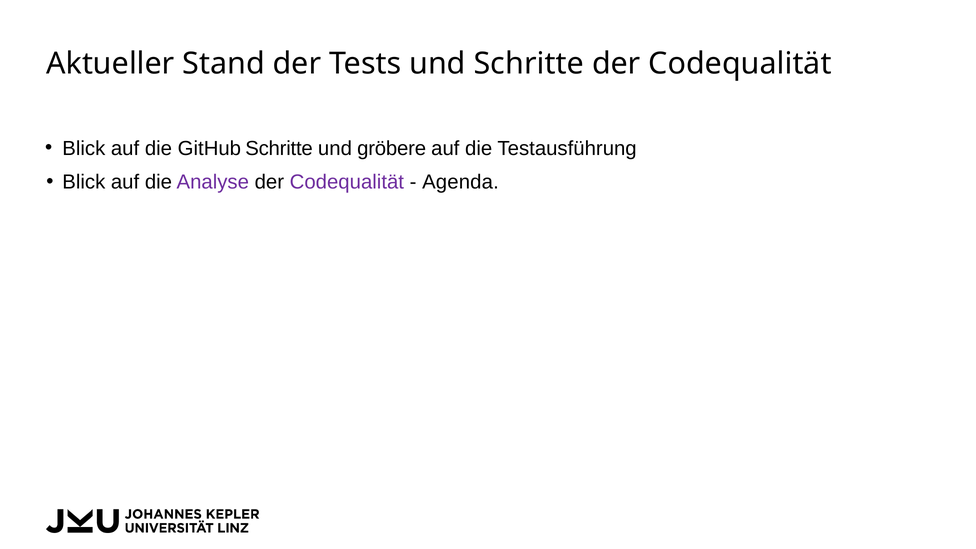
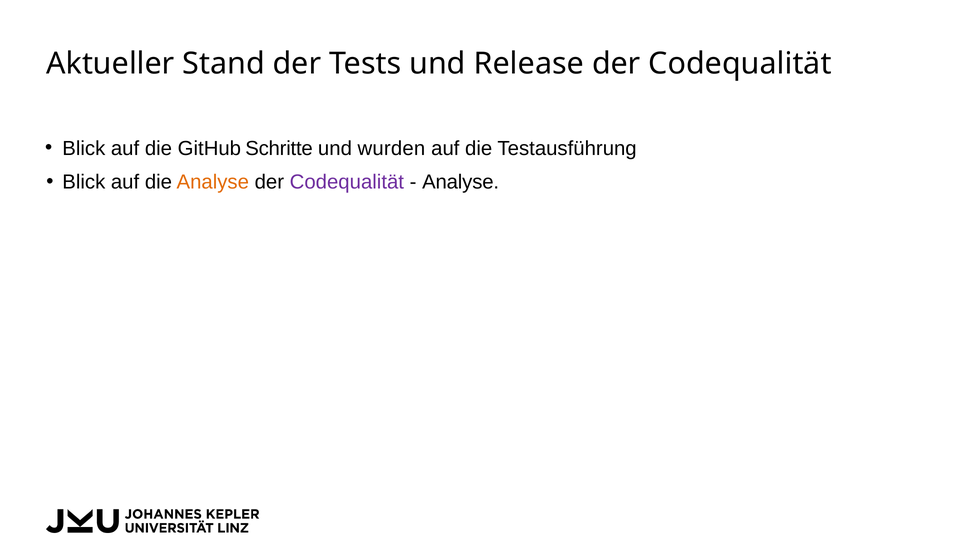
und Schritte: Schritte -> Release (529, 64)
gröbere: gröbere -> wurden (391, 148)
Analyse colour: purple -> orange (213, 182)
Agenda: Agenda -> Analyse (461, 182)
